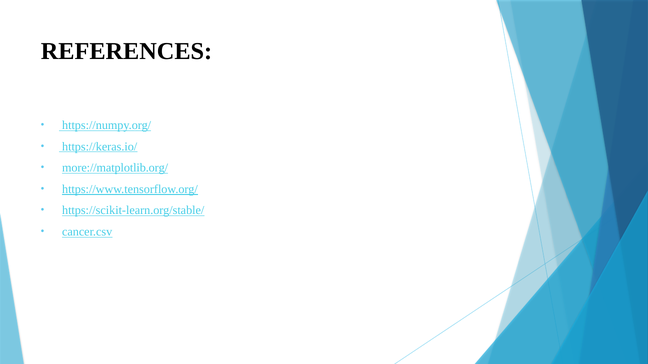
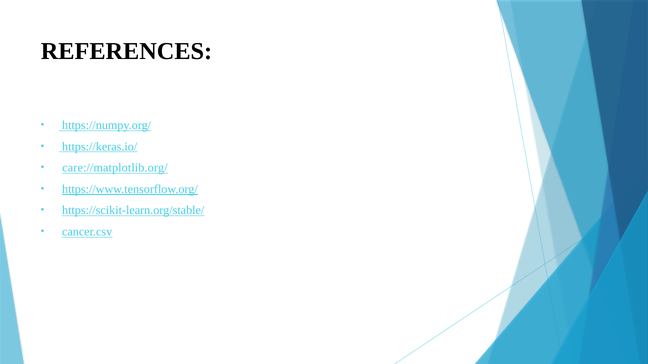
more://matplotlib.org/: more://matplotlib.org/ -> care://matplotlib.org/ (115, 168)
